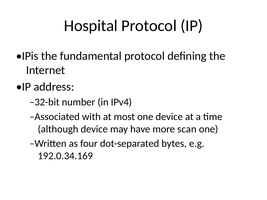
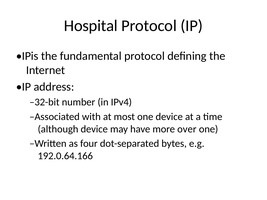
scan: scan -> over (187, 129)
192.0.34.169: 192.0.34.169 -> 192.0.64.166 (65, 156)
